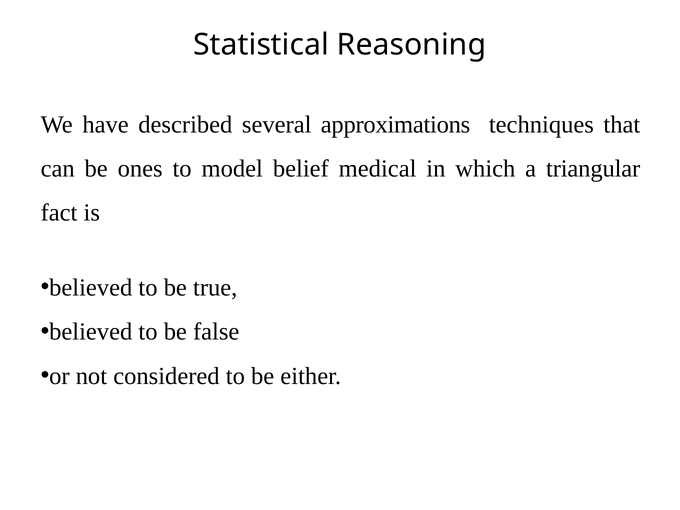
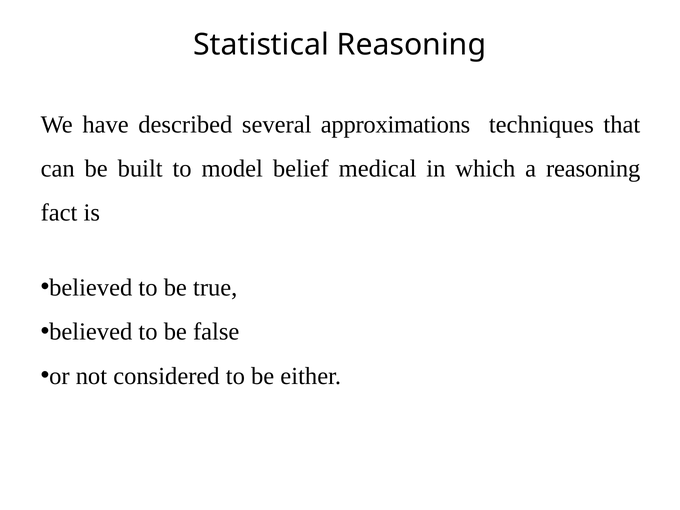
ones: ones -> built (140, 169)
a triangular: triangular -> reasoning (593, 169)
